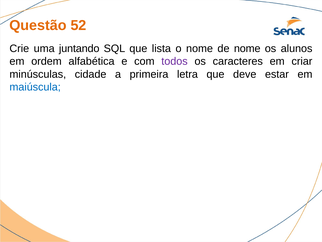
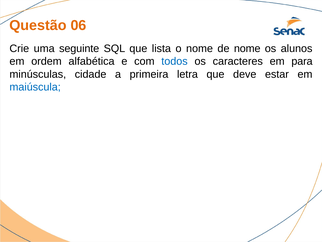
52: 52 -> 06 (78, 25)
juntando: juntando -> seguinte (79, 48)
todos colour: purple -> blue (175, 61)
criar: criar -> para (302, 61)
